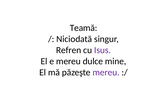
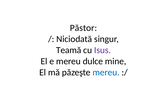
Teamă: Teamă -> Păstor (83, 28)
Refren: Refren -> Teamă (69, 50)
mereu colour: purple -> blue (106, 72)
